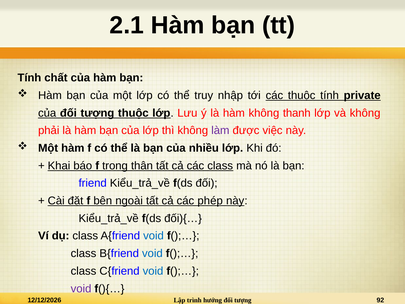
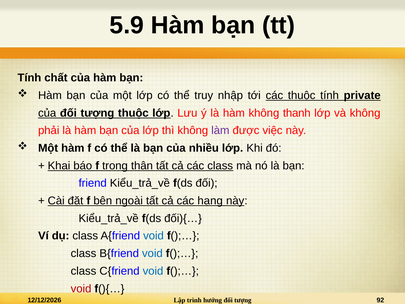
2.1: 2.1 -> 5.9 (127, 25)
phép: phép -> hạng (210, 201)
void colour: purple -> red (81, 288)
